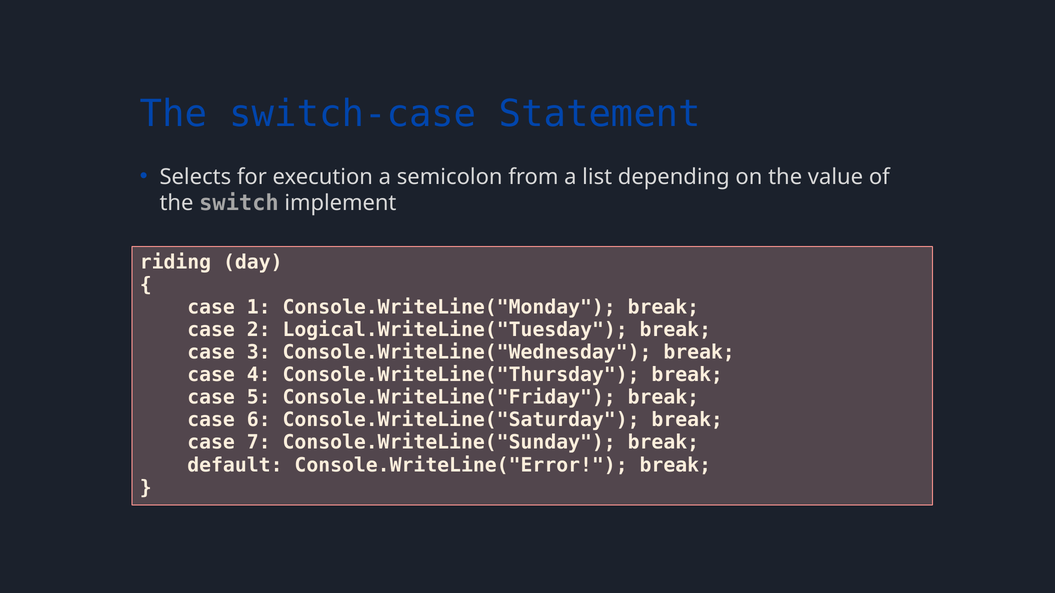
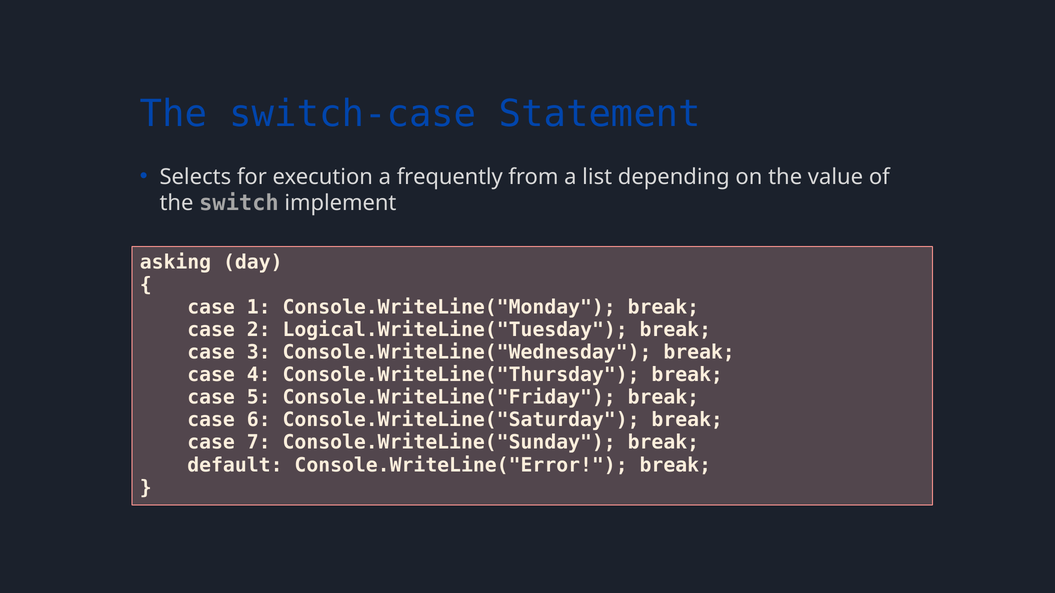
semicolon: semicolon -> frequently (450, 177)
riding: riding -> asking (175, 262)
